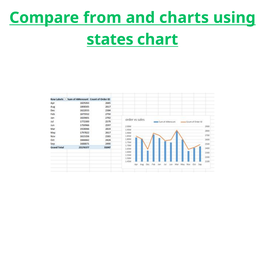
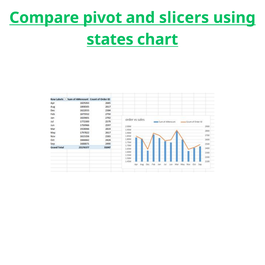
from: from -> pivot (103, 18)
charts: charts -> slicers (184, 18)
